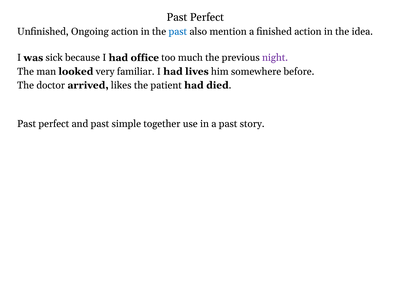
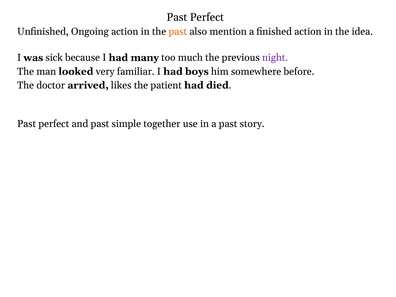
past colour: blue -> orange (178, 32)
office: office -> many (145, 58)
lives: lives -> boys (197, 71)
